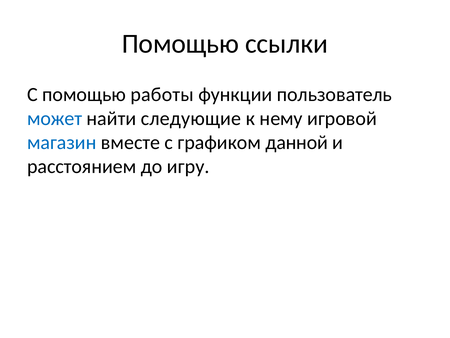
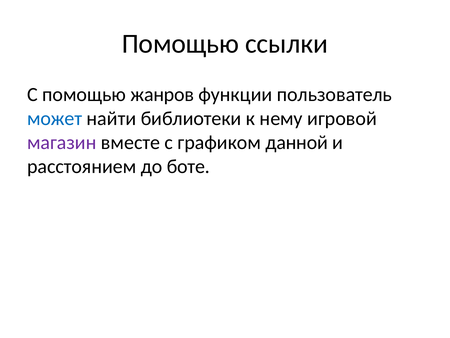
работы: работы -> жанров (162, 94)
следующие: следующие -> библиотеки (191, 118)
магазин colour: blue -> purple (62, 142)
игру: игру -> боте (188, 166)
